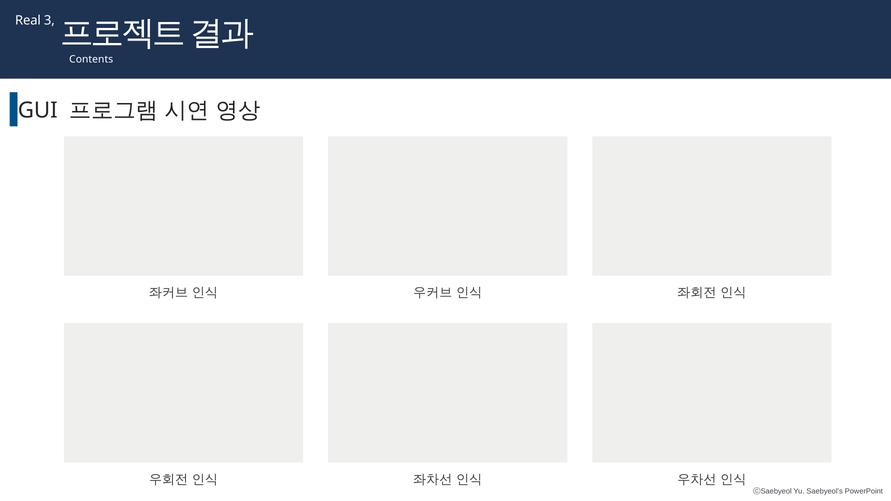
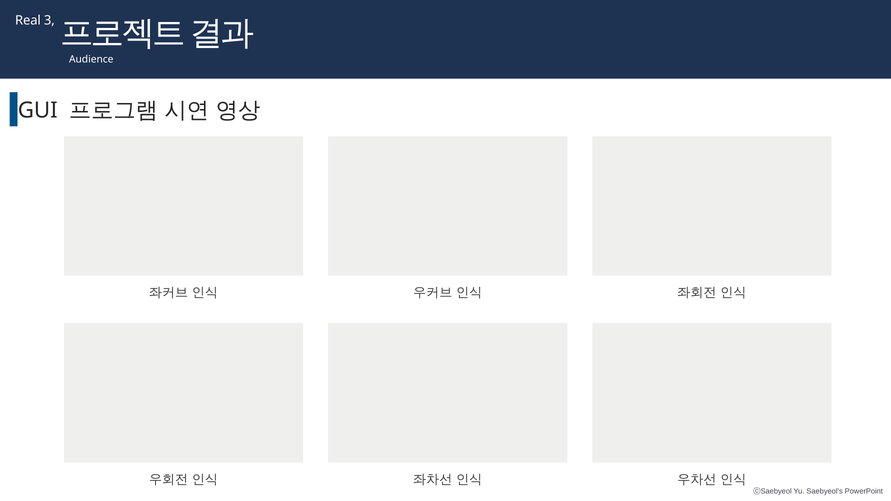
Contents: Contents -> Audience (91, 60)
